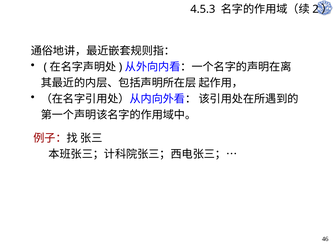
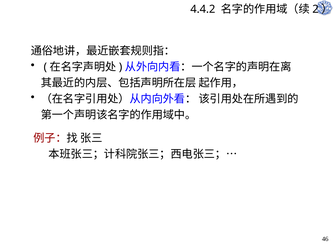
4.5.3: 4.5.3 -> 4.4.2 (203, 9)
